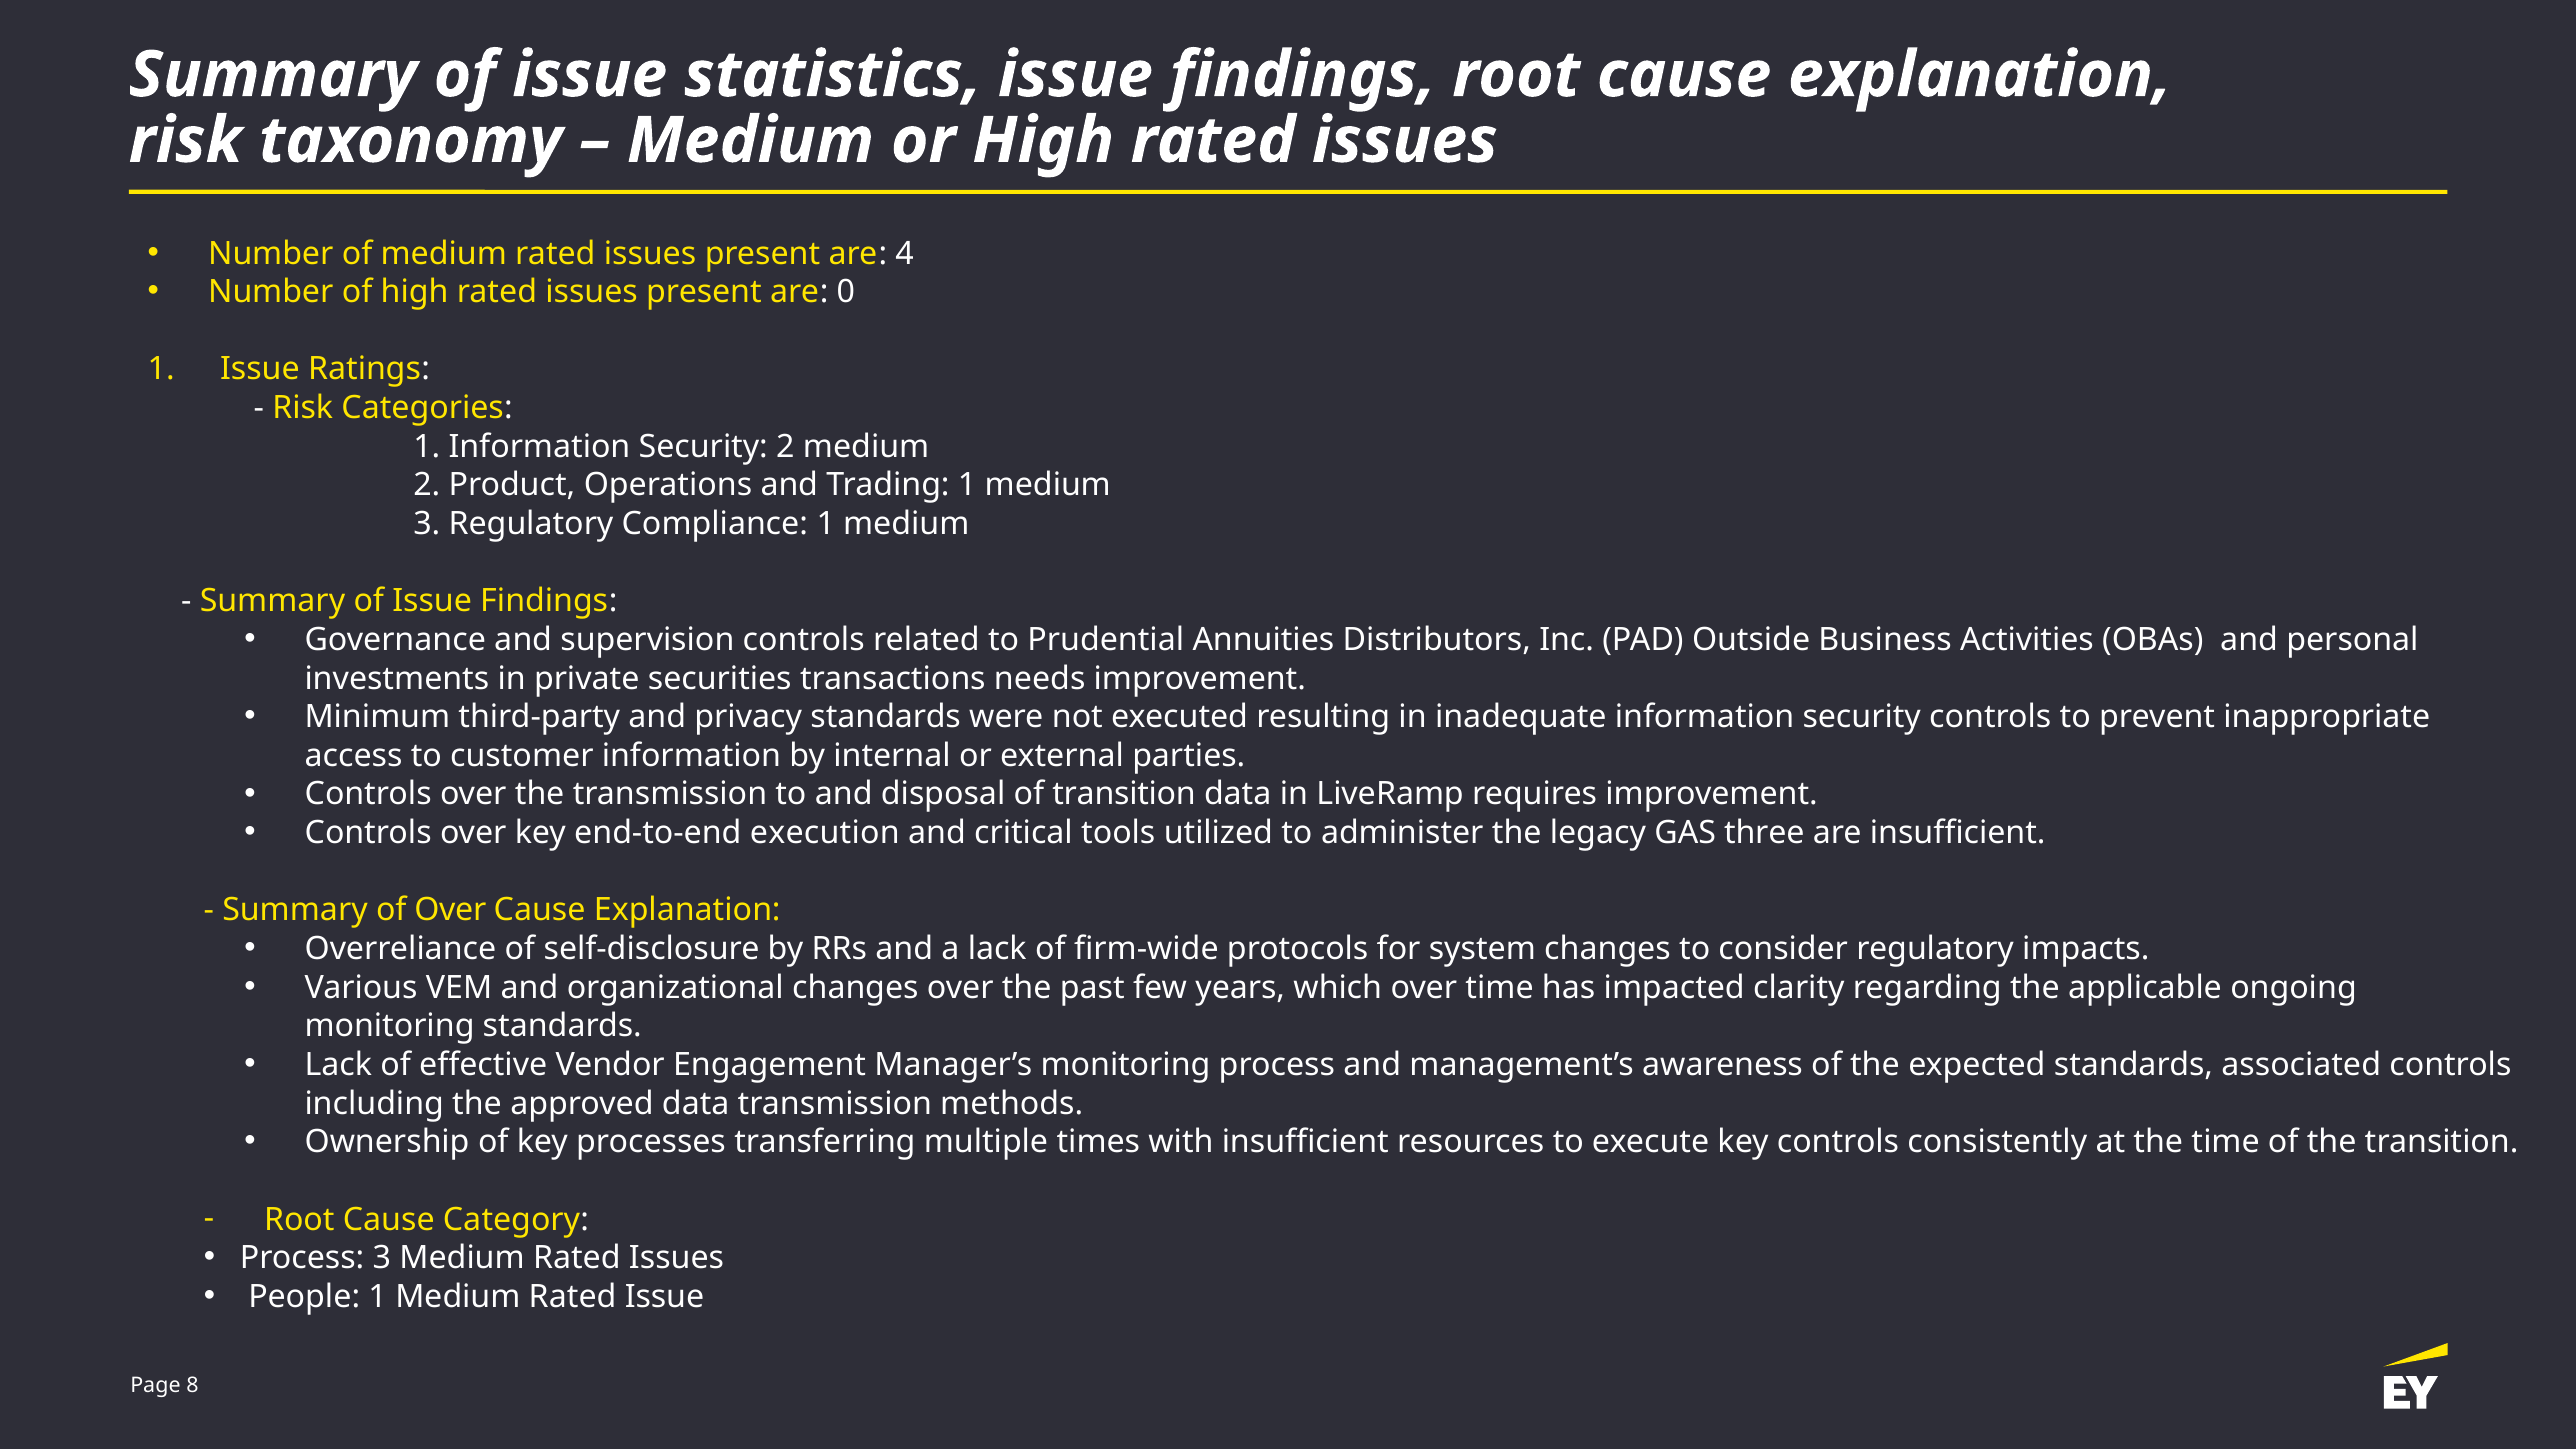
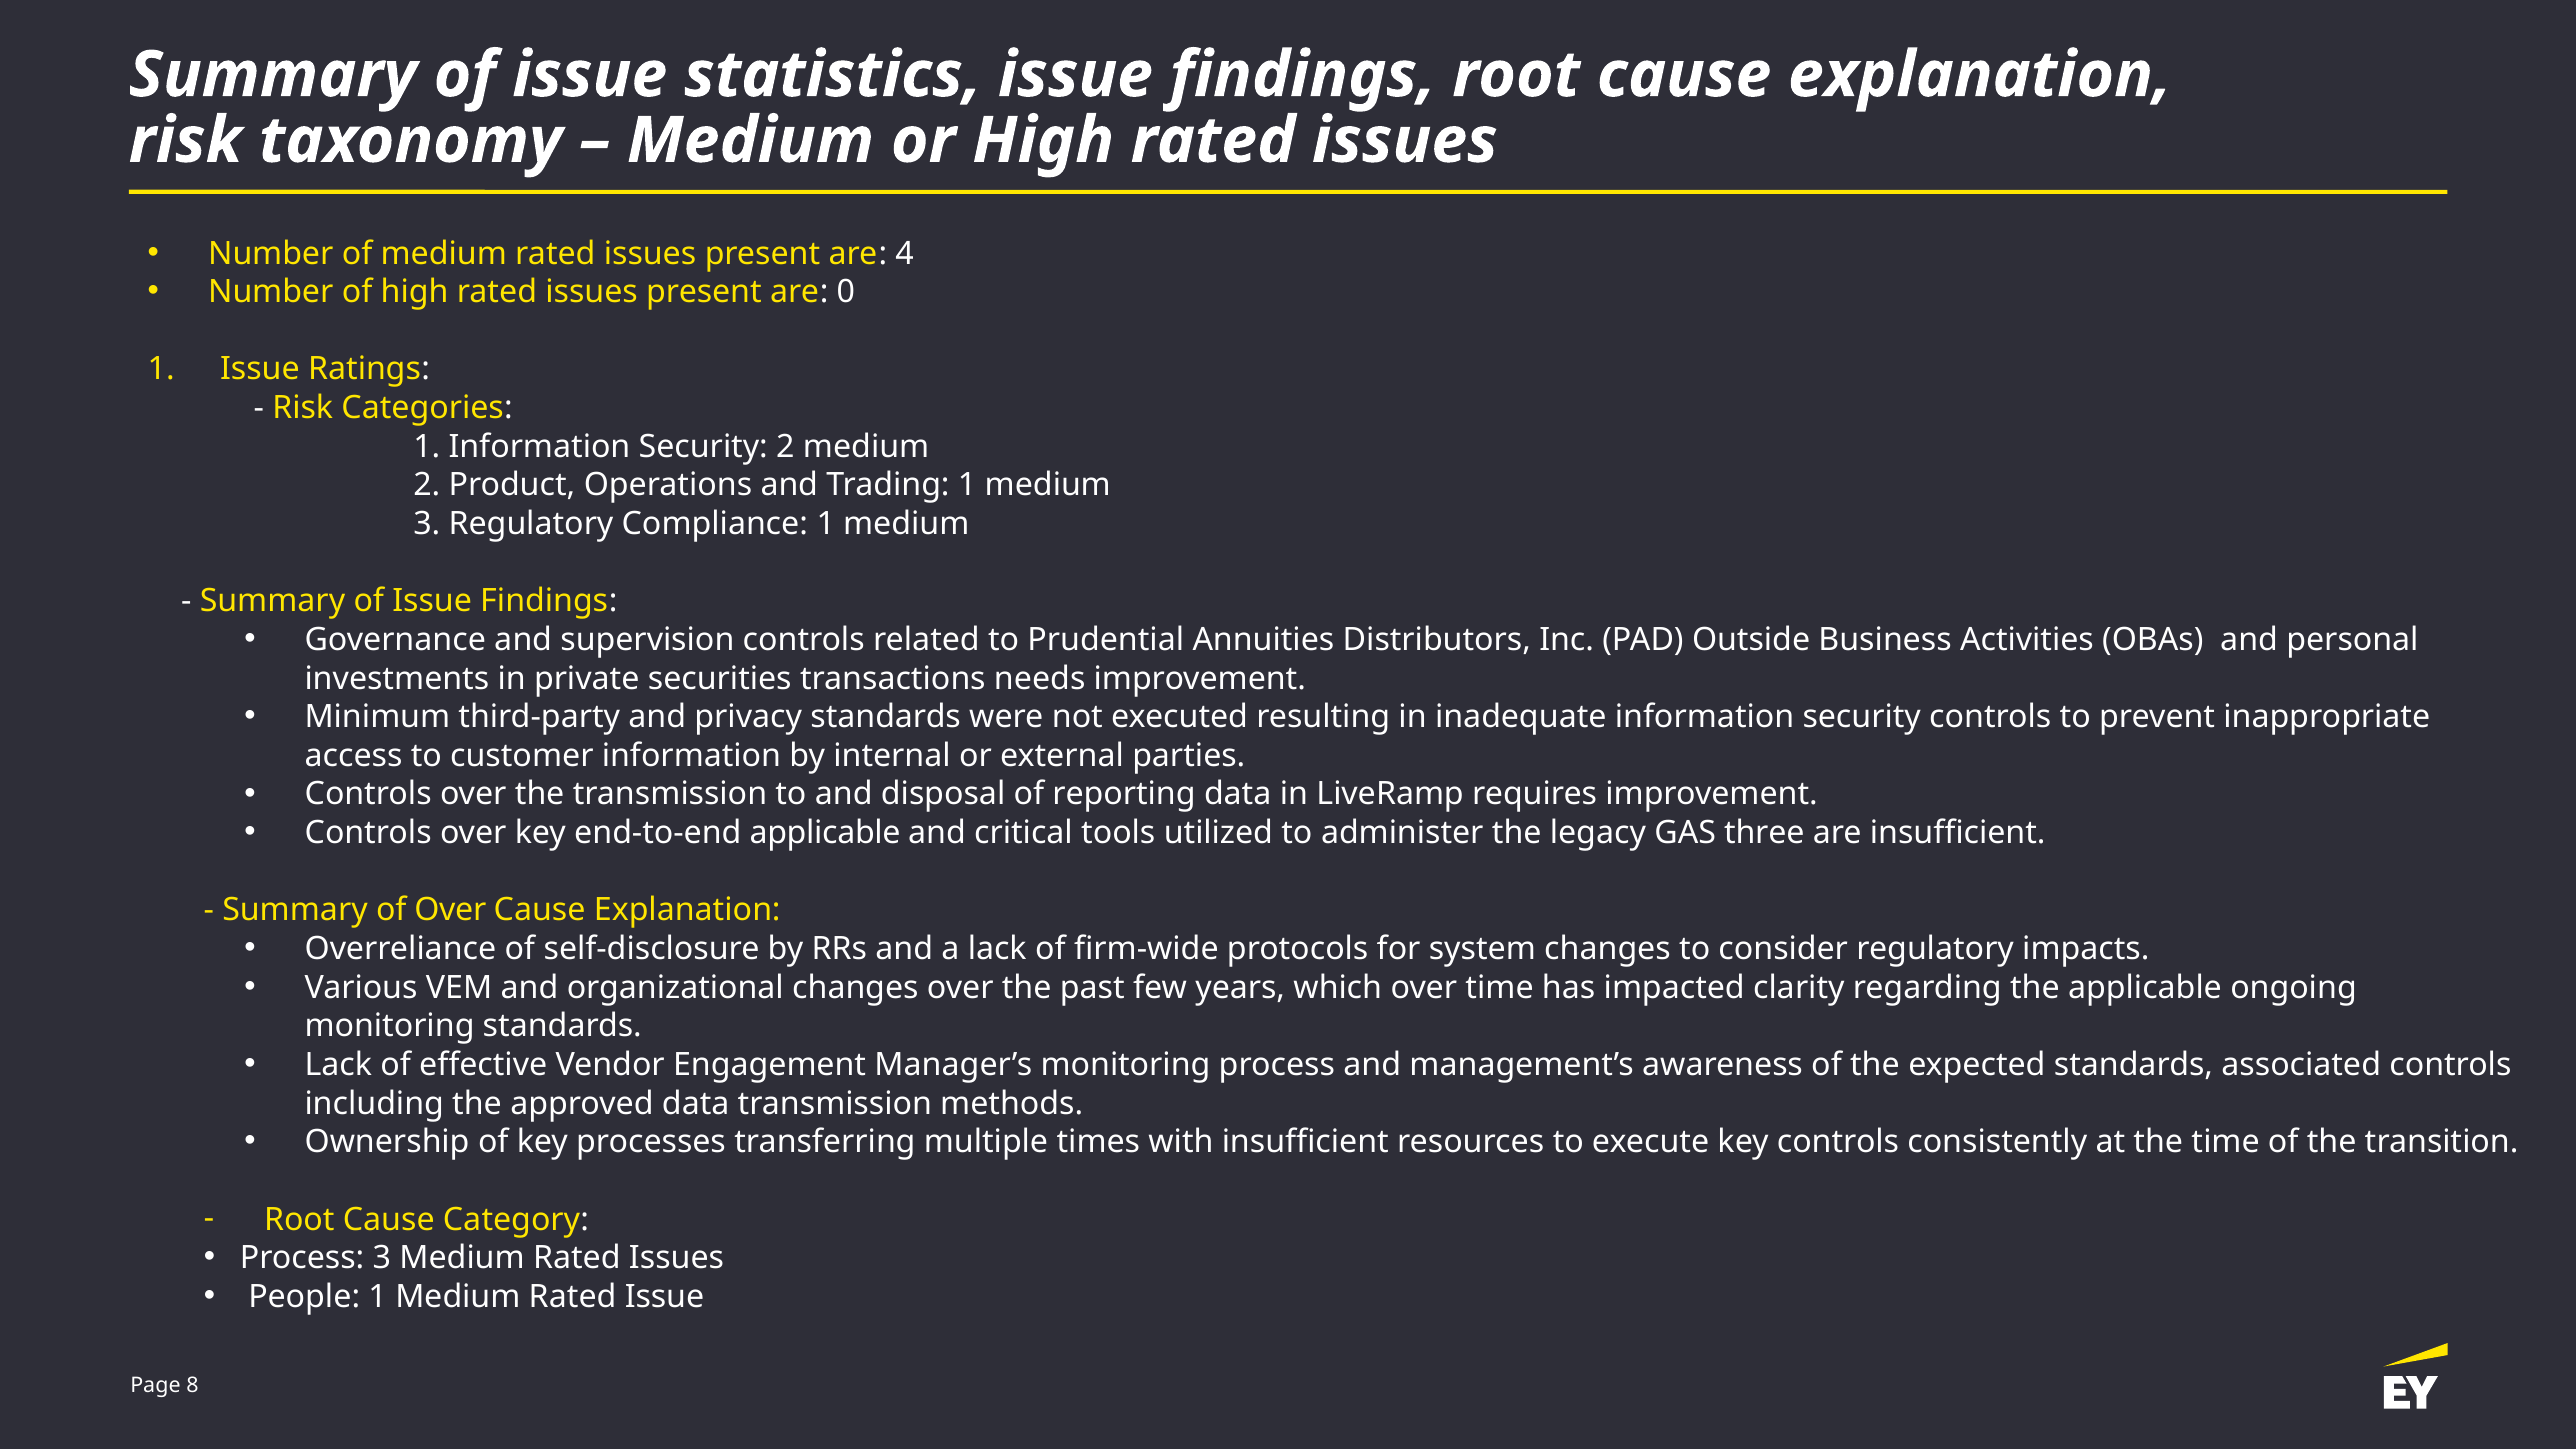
of transition: transition -> reporting (1124, 794)
end-to-end execution: execution -> applicable (825, 833)
